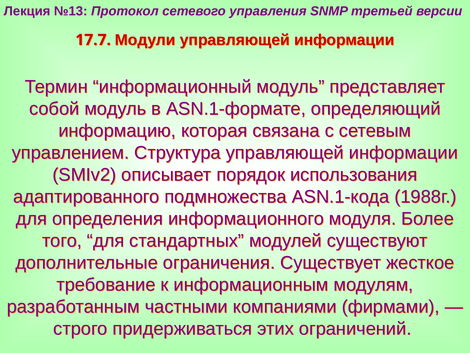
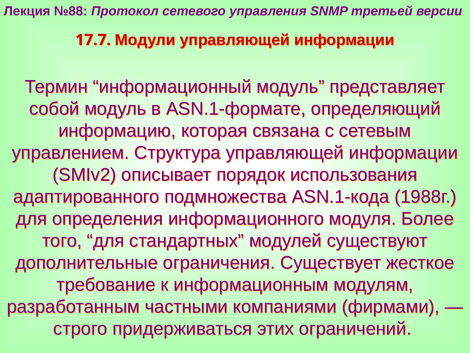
№13: №13 -> №88 (71, 11)
